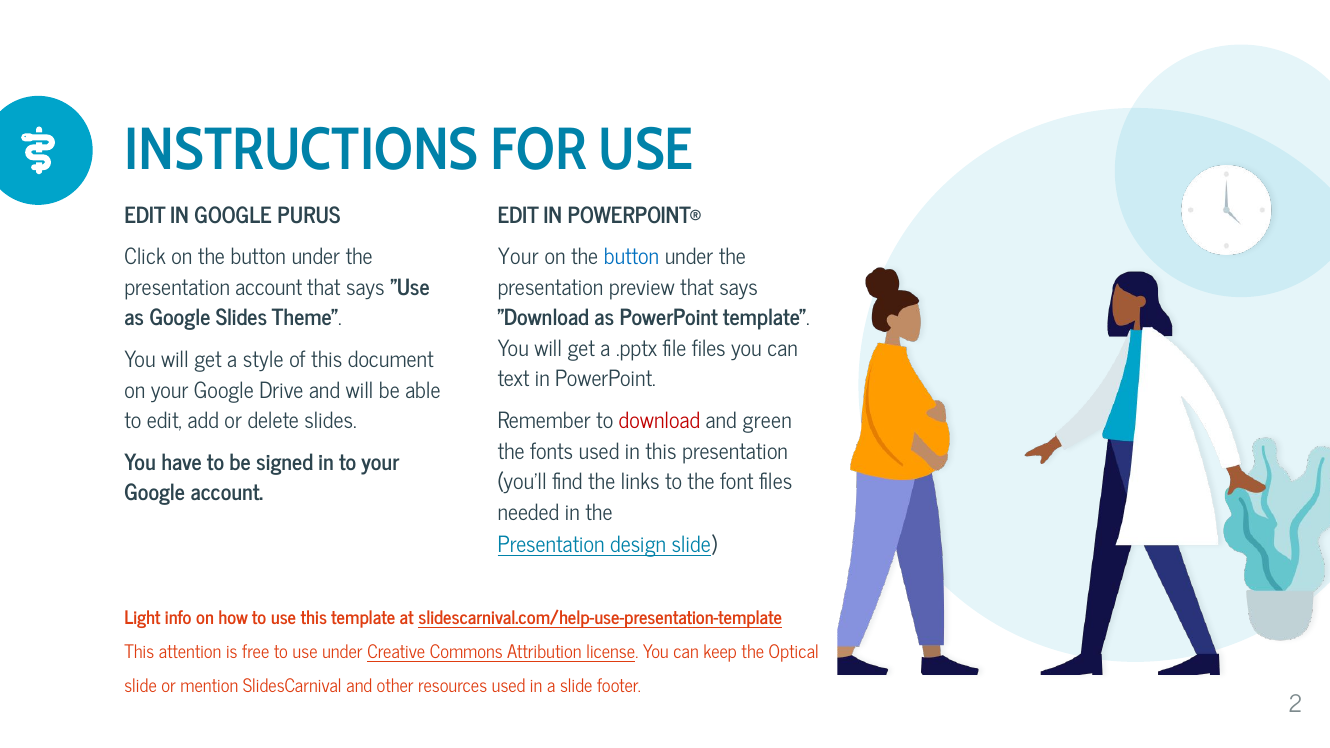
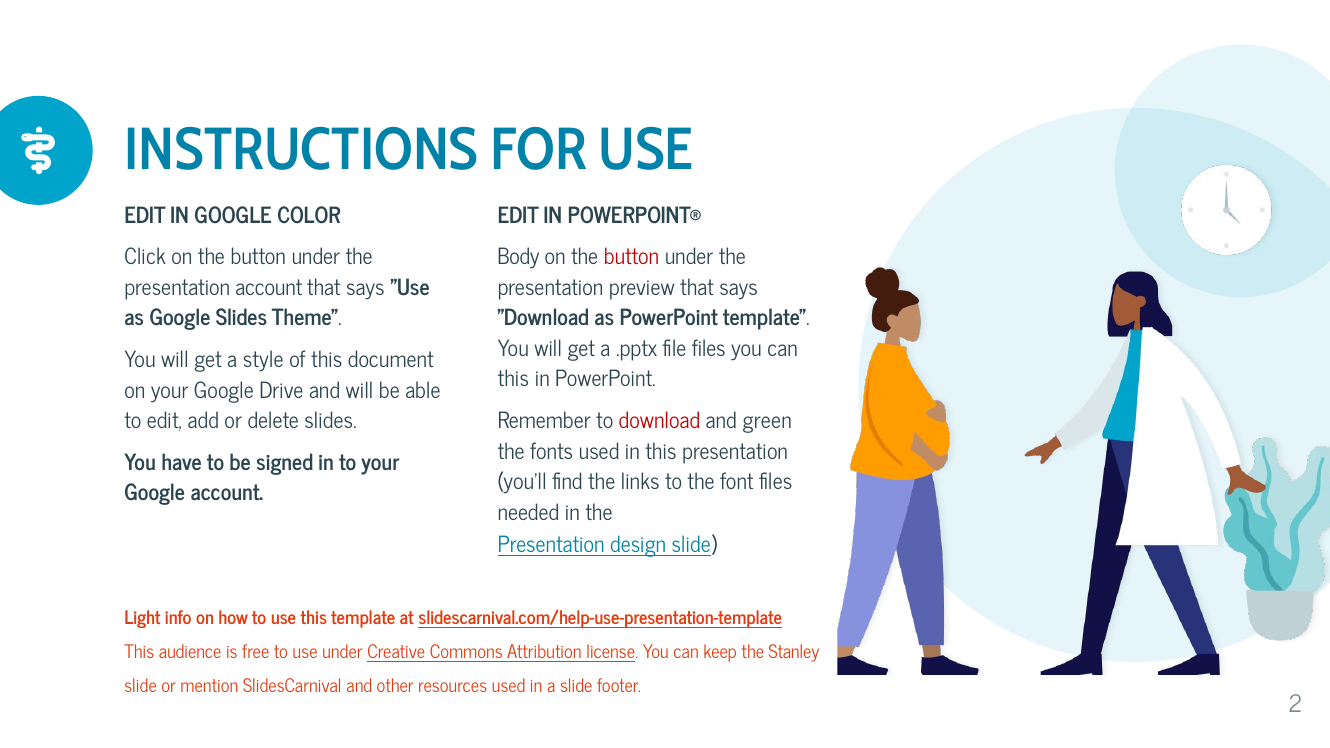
PURUS: PURUS -> COLOR (309, 216)
Your: Your -> Body (518, 257)
button colour: blue -> red (631, 257)
text: text -> this (513, 380)
attention: attention -> audience (190, 653)
Optical: Optical -> Stanley (794, 653)
